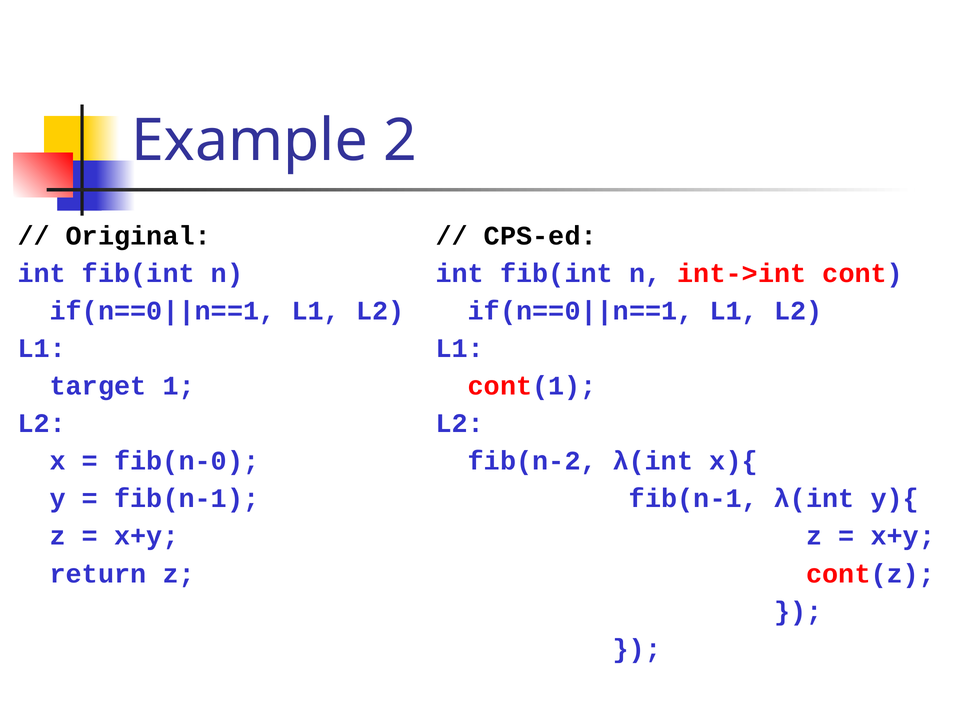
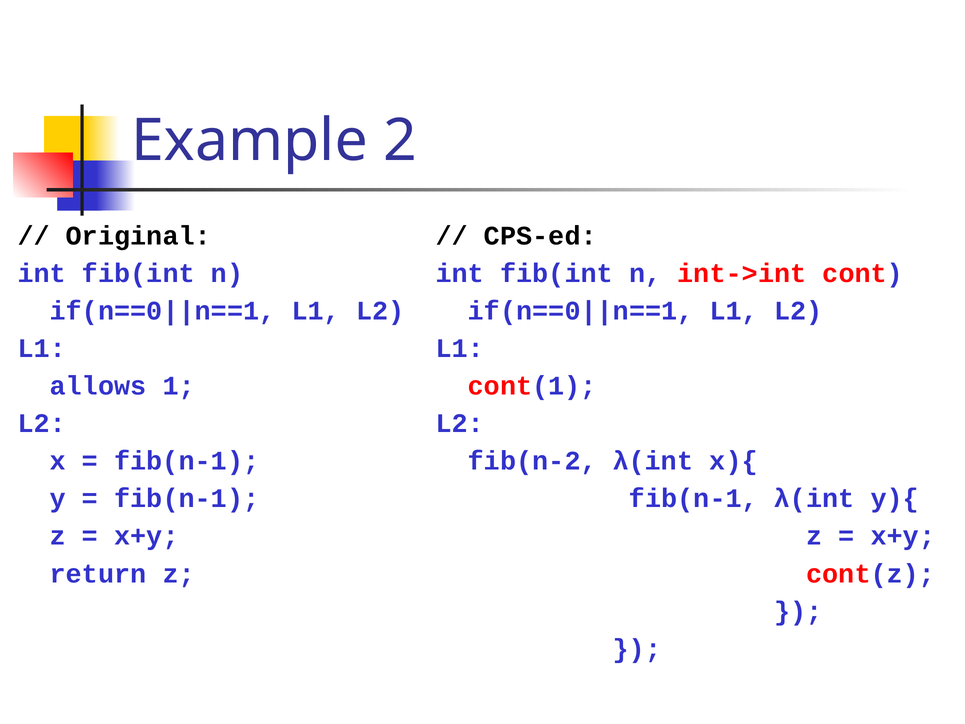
target: target -> allows (98, 386)
fib(n-0: fib(n-0 -> fib(n-1 (187, 461)
